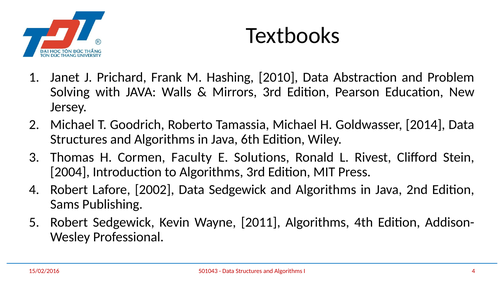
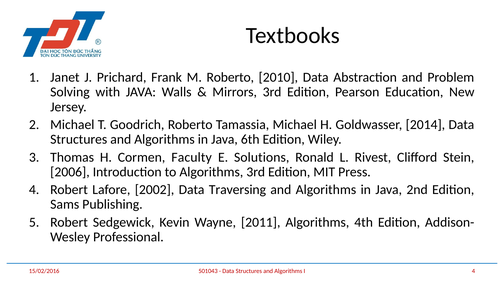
M Hashing: Hashing -> Roberto (230, 77)
2004: 2004 -> 2006 (70, 172)
Data Sedgewick: Sedgewick -> Traversing (237, 189)
